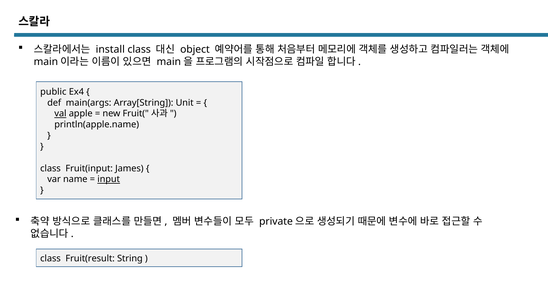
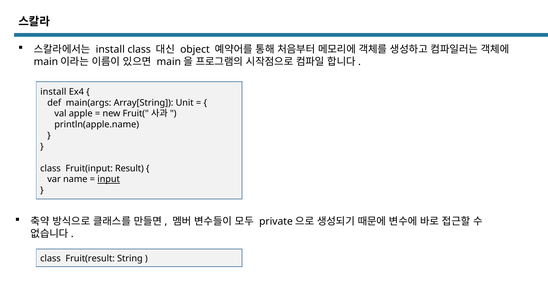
public: public -> install (53, 92)
val underline: present -> none (60, 114)
James: James -> Result (129, 169)
